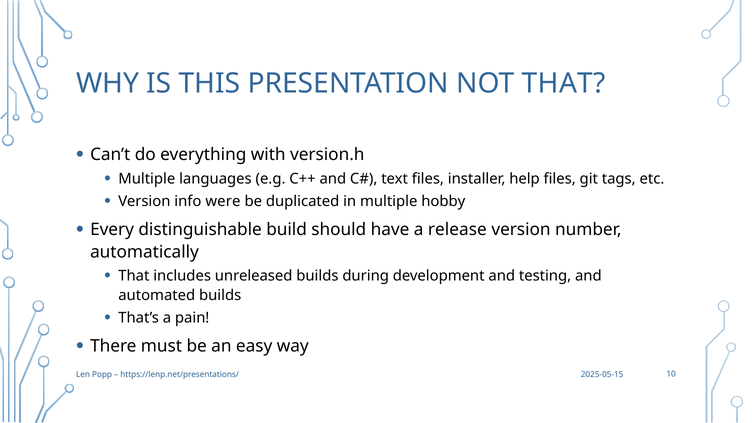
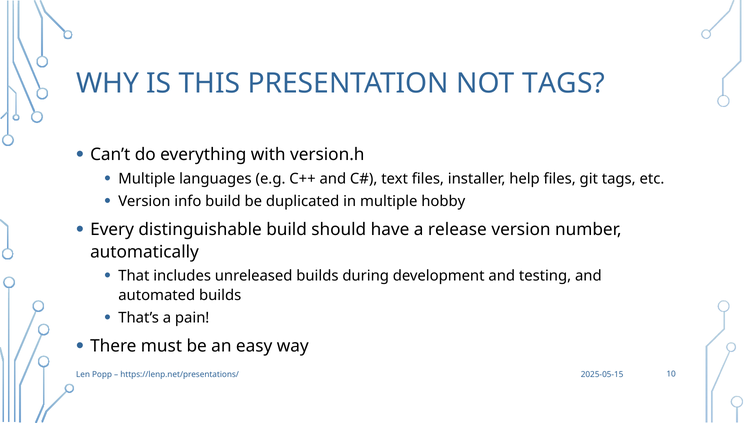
NOT THAT: THAT -> TAGS (564, 84)
info were: were -> build (223, 202)
